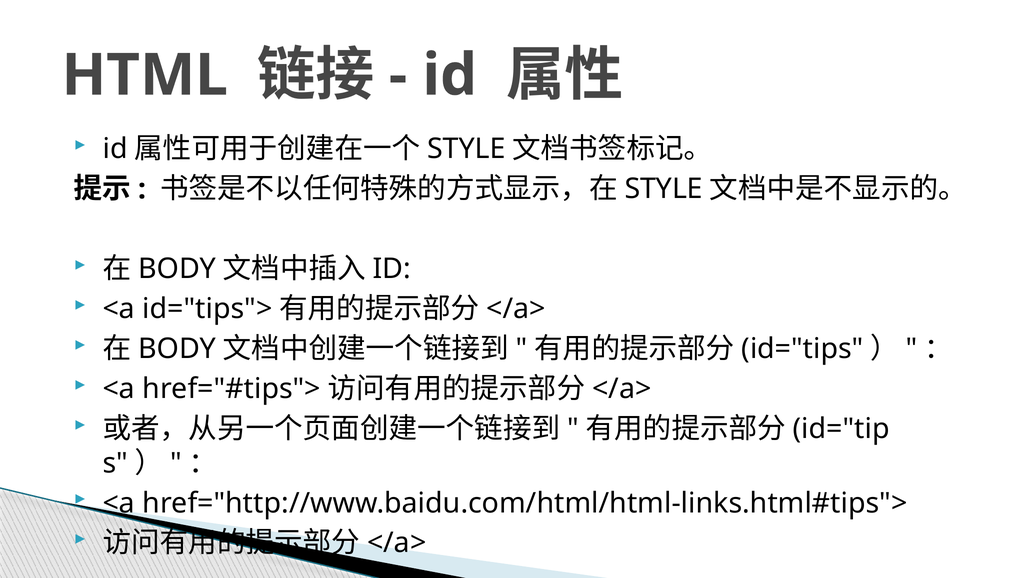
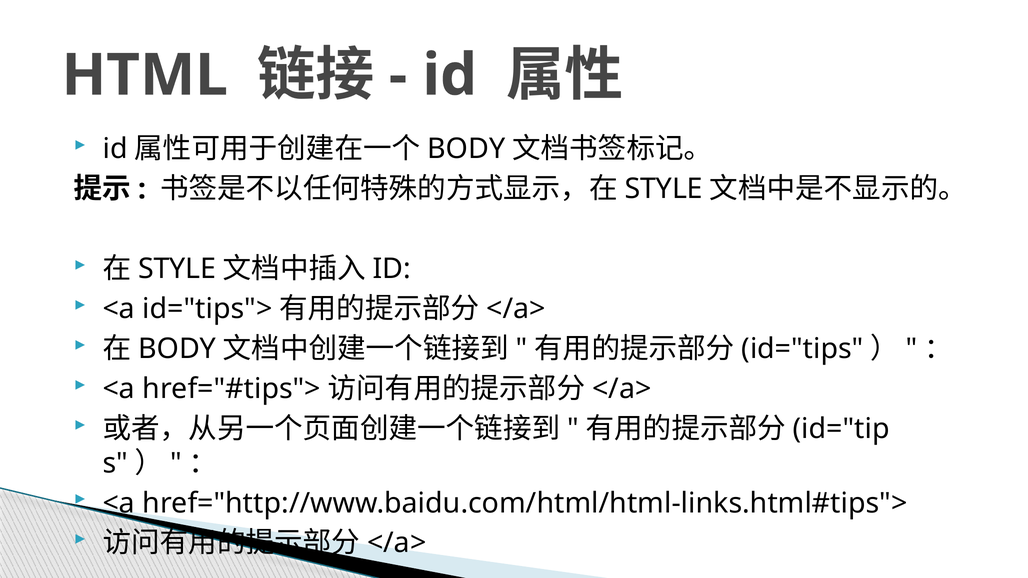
STYLE: STYLE -> BODY (466, 149)
BODY: BODY -> STYLE (177, 269)
